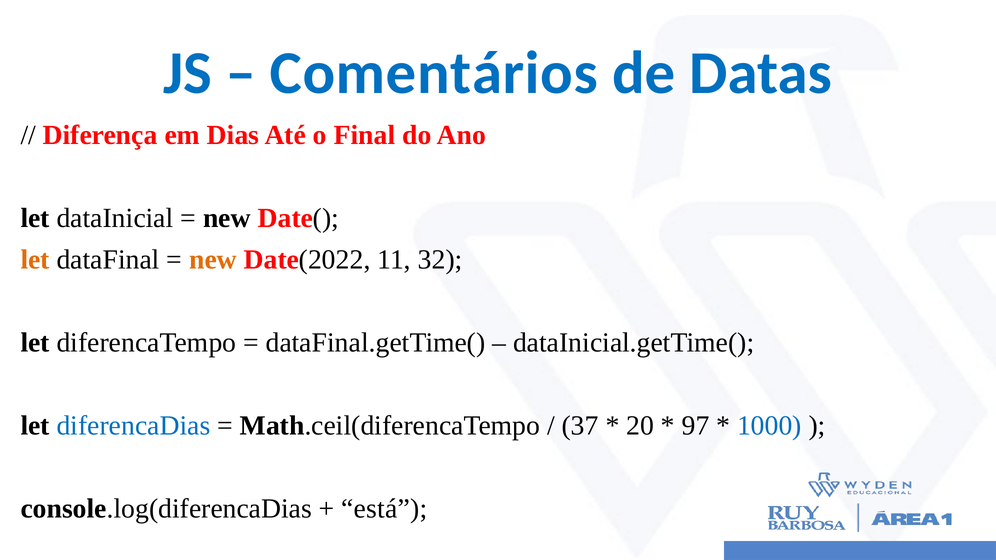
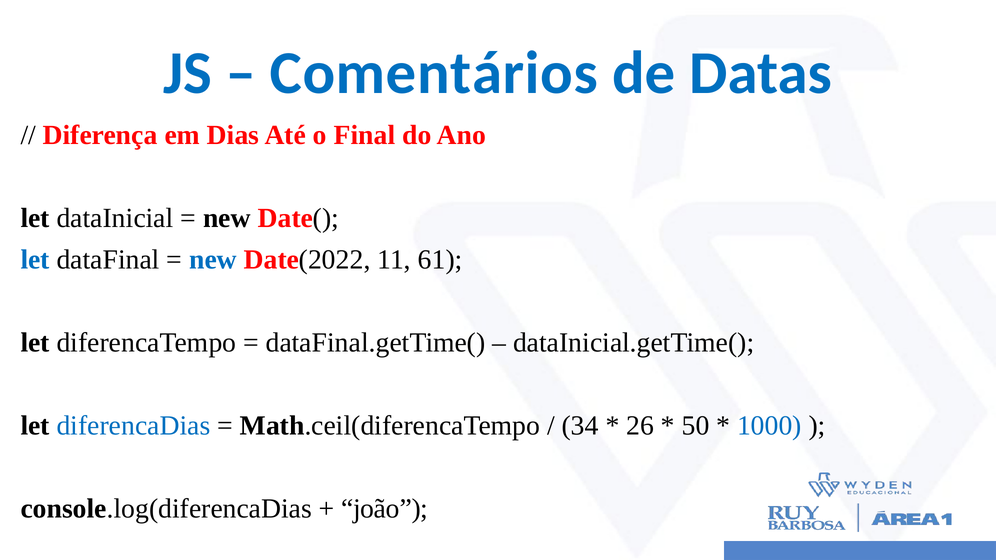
let colour: orange -> blue (35, 260)
new colour: orange -> blue (213, 260)
32: 32 -> 61 (440, 260)
37: 37 -> 34 (580, 426)
20: 20 -> 26 (640, 426)
97: 97 -> 50 (696, 426)
está: está -> joão (385, 509)
